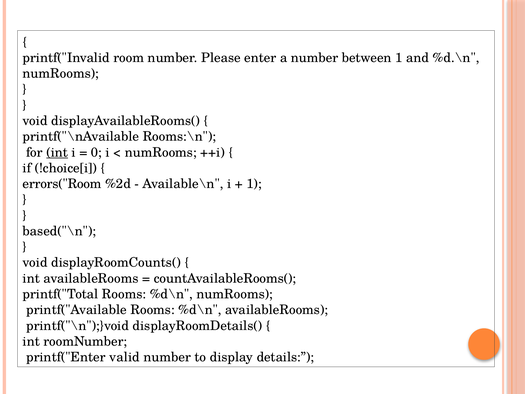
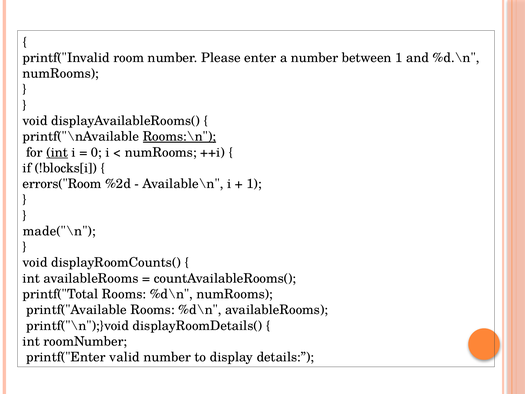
Rooms:\n underline: none -> present (179, 136)
!choice[i: !choice[i -> !blocks[i (66, 168)
based("\n: based("\n -> made("\n (59, 231)
